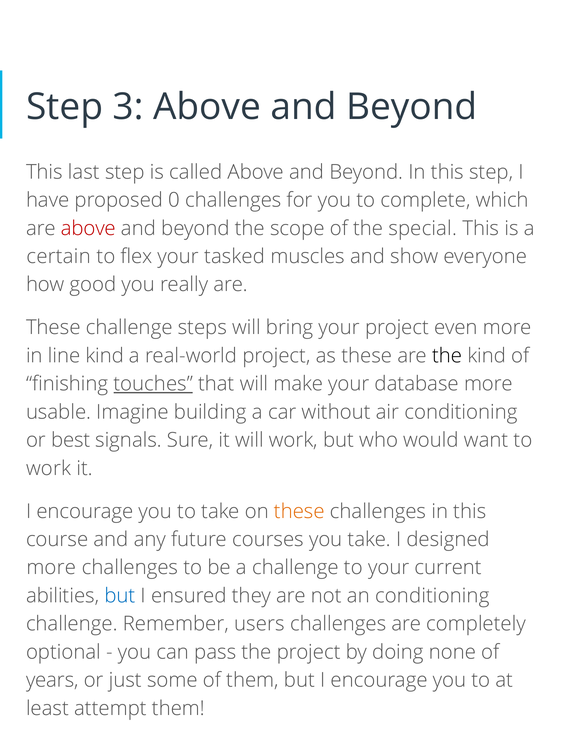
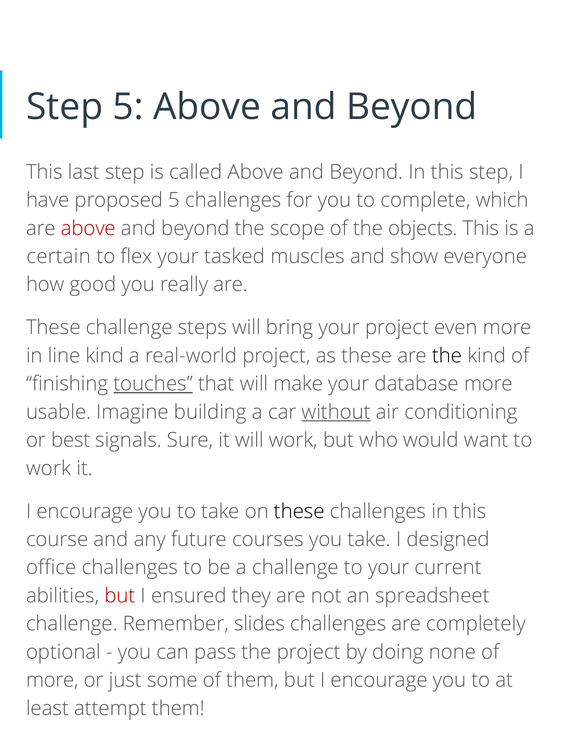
Step 3: 3 -> 5 (128, 107)
proposed 0: 0 -> 5 (174, 200)
special: special -> objects (423, 228)
without underline: none -> present (336, 412)
these colour: orange -> black (299, 511)
more: more -> office (51, 568)
but colour: blue -> red (120, 596)
an conditioning: conditioning -> spreadsheet (432, 596)
users: users -> slides (259, 624)
years: years -> more (52, 680)
